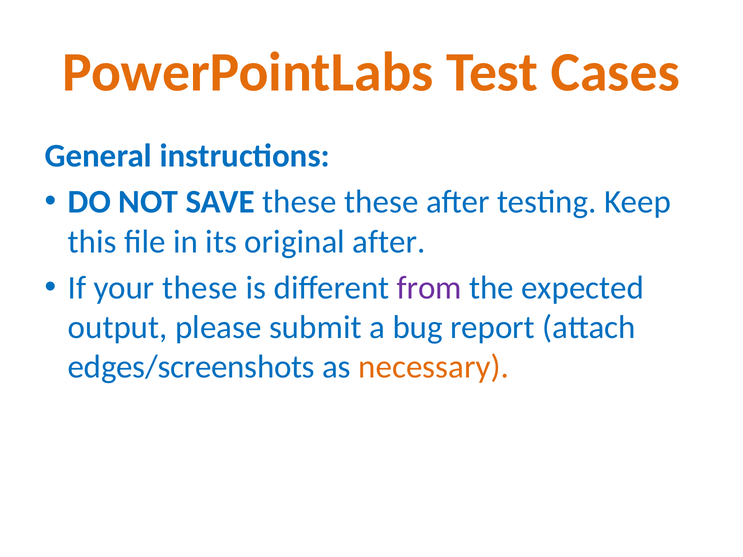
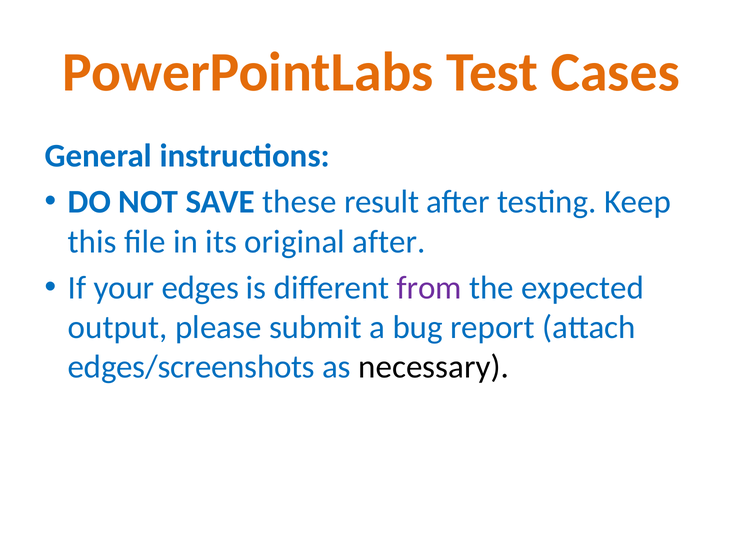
these these: these -> result (382, 202)
your these: these -> edges (200, 288)
necessary colour: orange -> black (434, 367)
